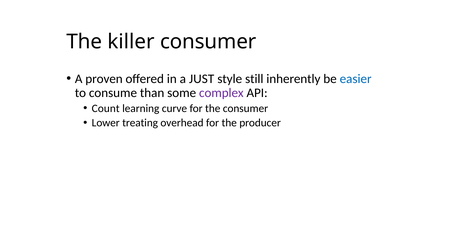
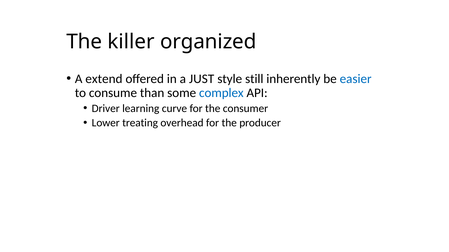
killer consumer: consumer -> organized (208, 42)
proven: proven -> extend (104, 79)
complex colour: purple -> blue (221, 93)
Count: Count -> Driver (106, 109)
